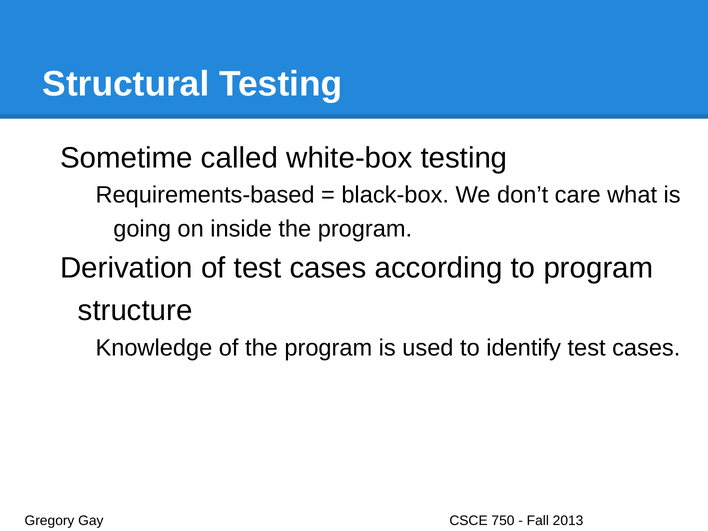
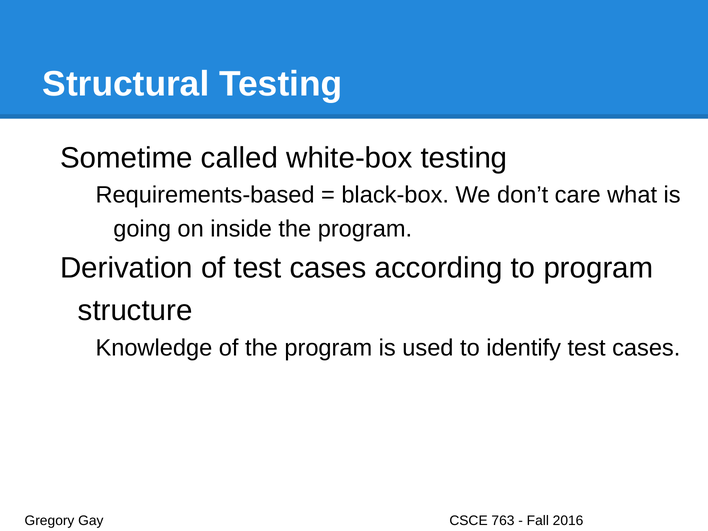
750: 750 -> 763 (503, 521)
2013: 2013 -> 2016 (568, 521)
